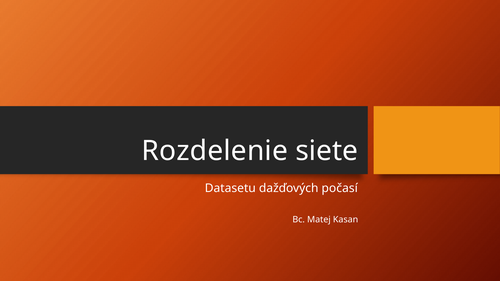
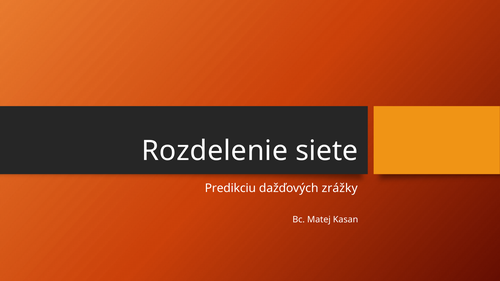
Datasetu: Datasetu -> Predikciu (230, 188)
počasí: počasí -> zrážky (340, 188)
